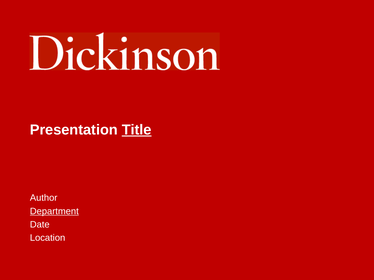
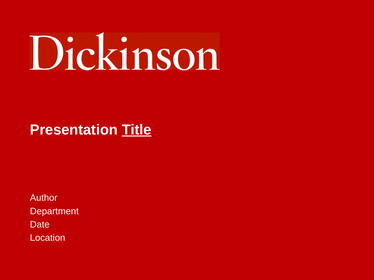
Department underline: present -> none (54, 212)
